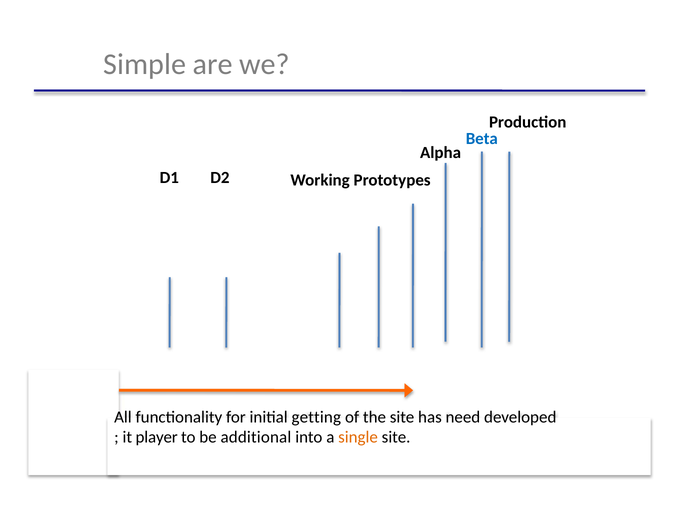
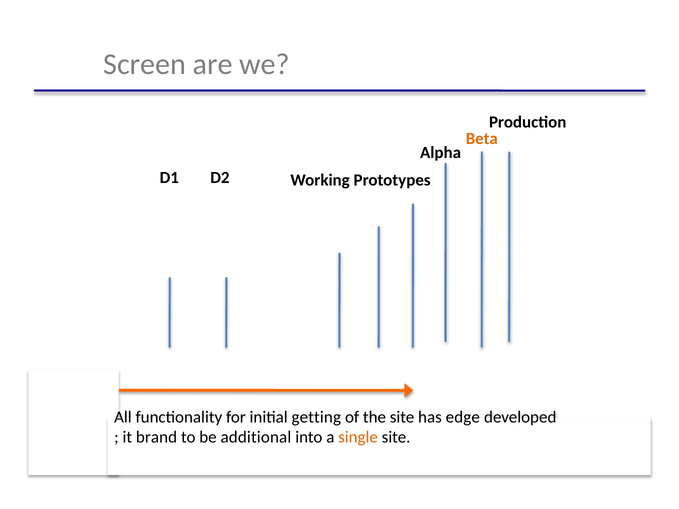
Simple: Simple -> Screen (145, 64)
Beta colour: blue -> orange (482, 139)
need: need -> edge (463, 417)
player: player -> brand (156, 438)
